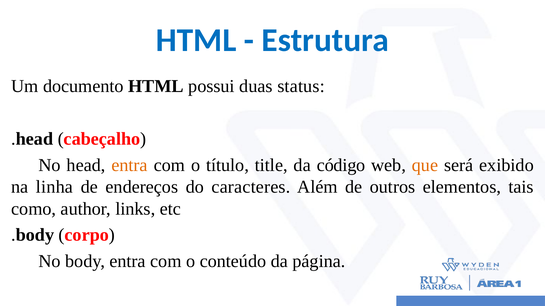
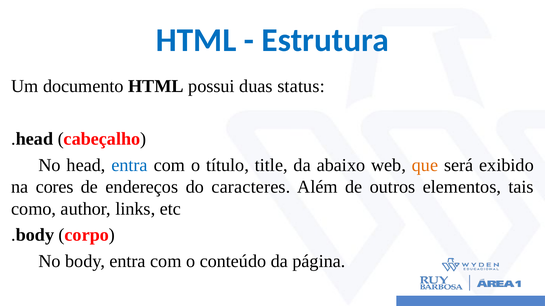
entra colour: orange -> blue (130, 165)
código: código -> abaixo (341, 165)
linha: linha -> cores (55, 187)
